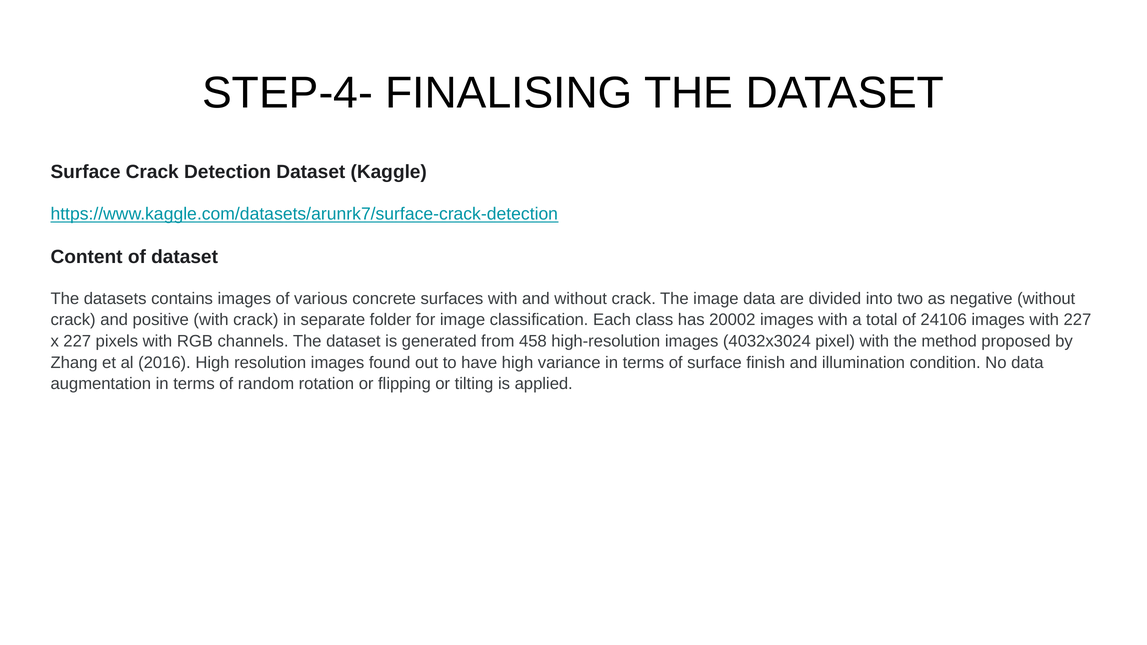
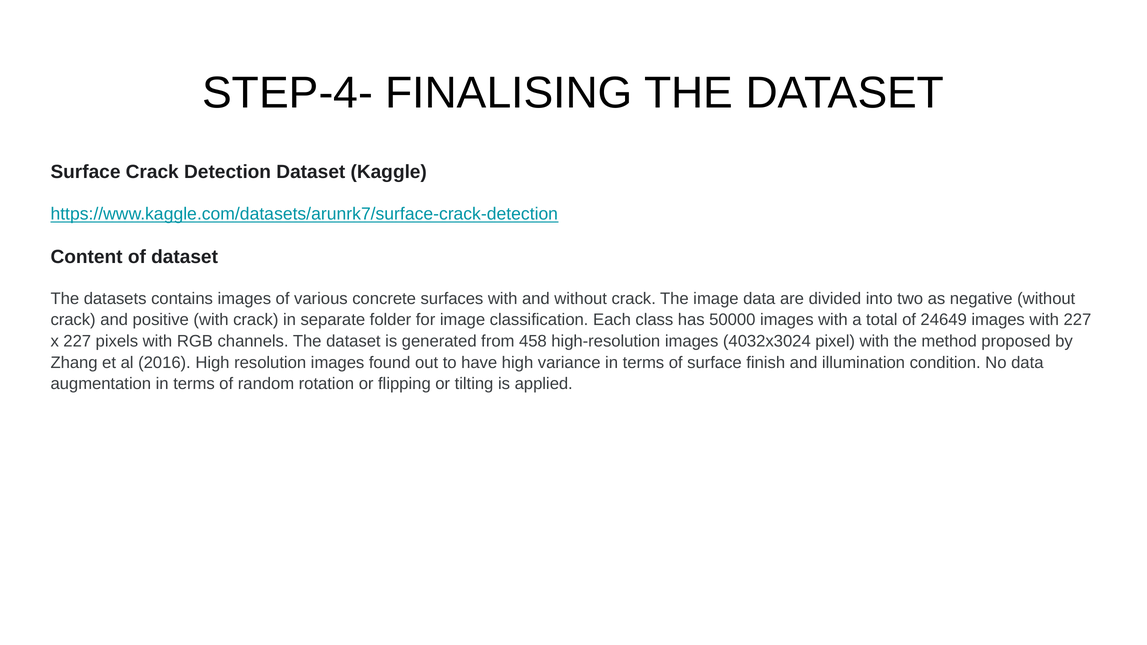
20002: 20002 -> 50000 (732, 320)
24106: 24106 -> 24649 (944, 320)
